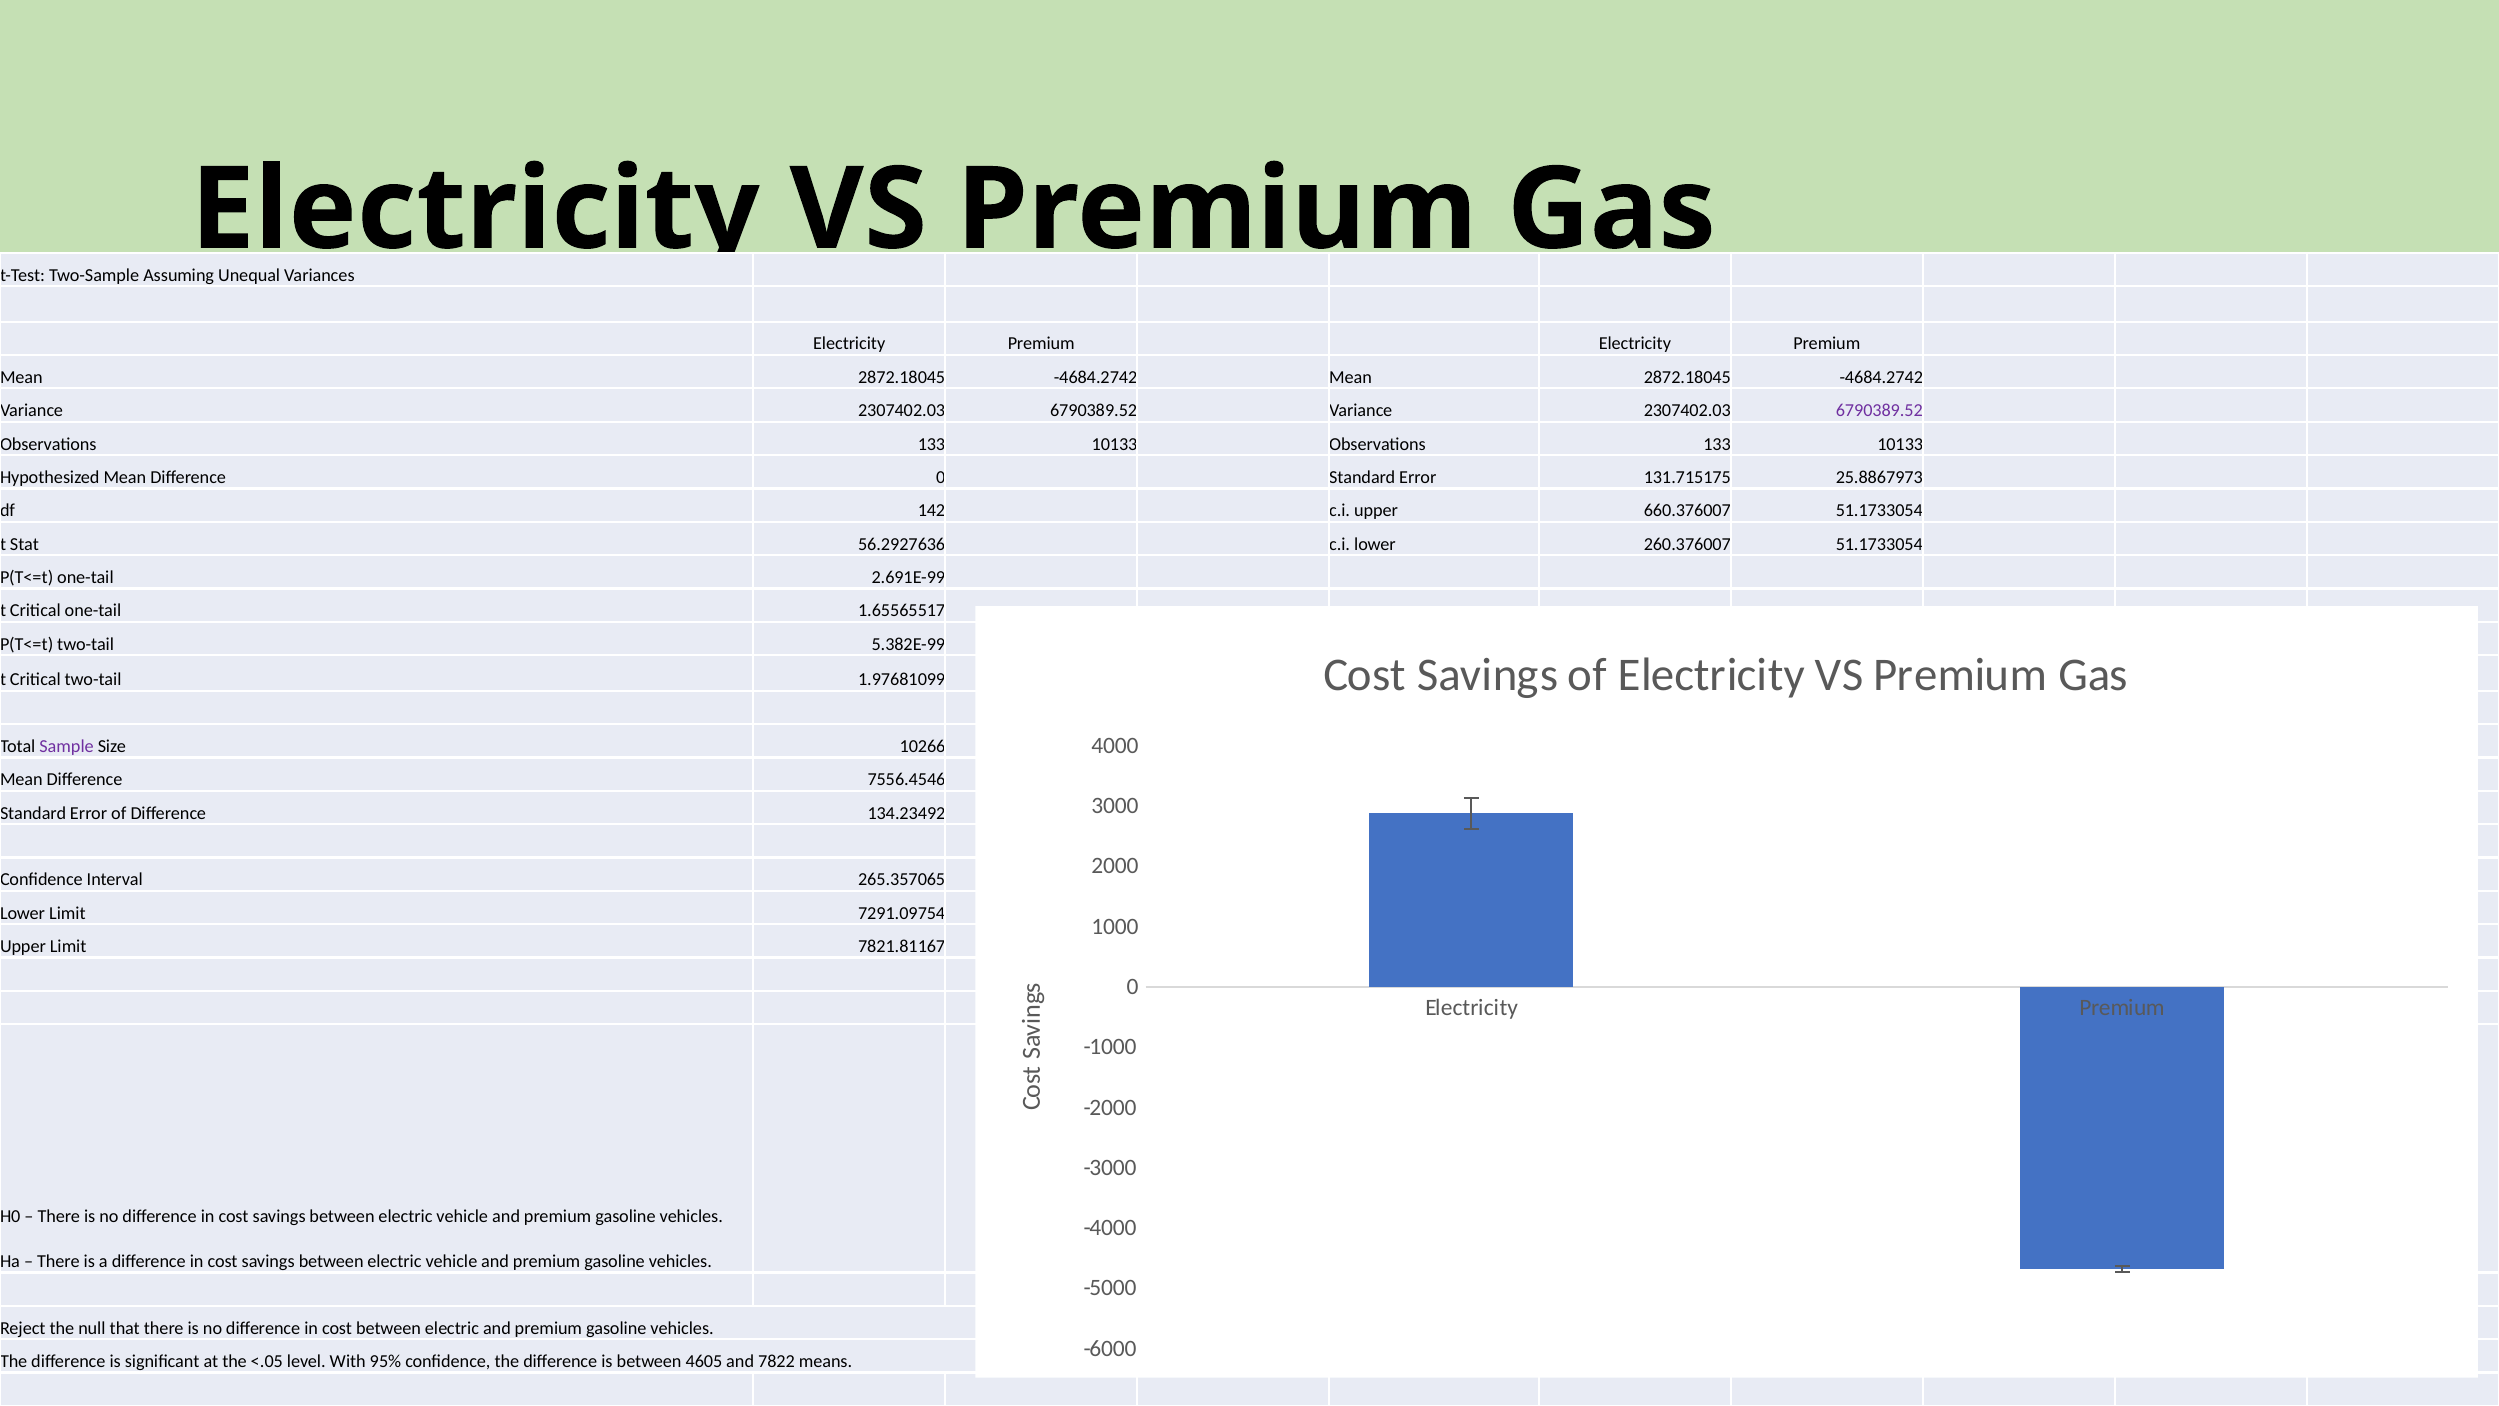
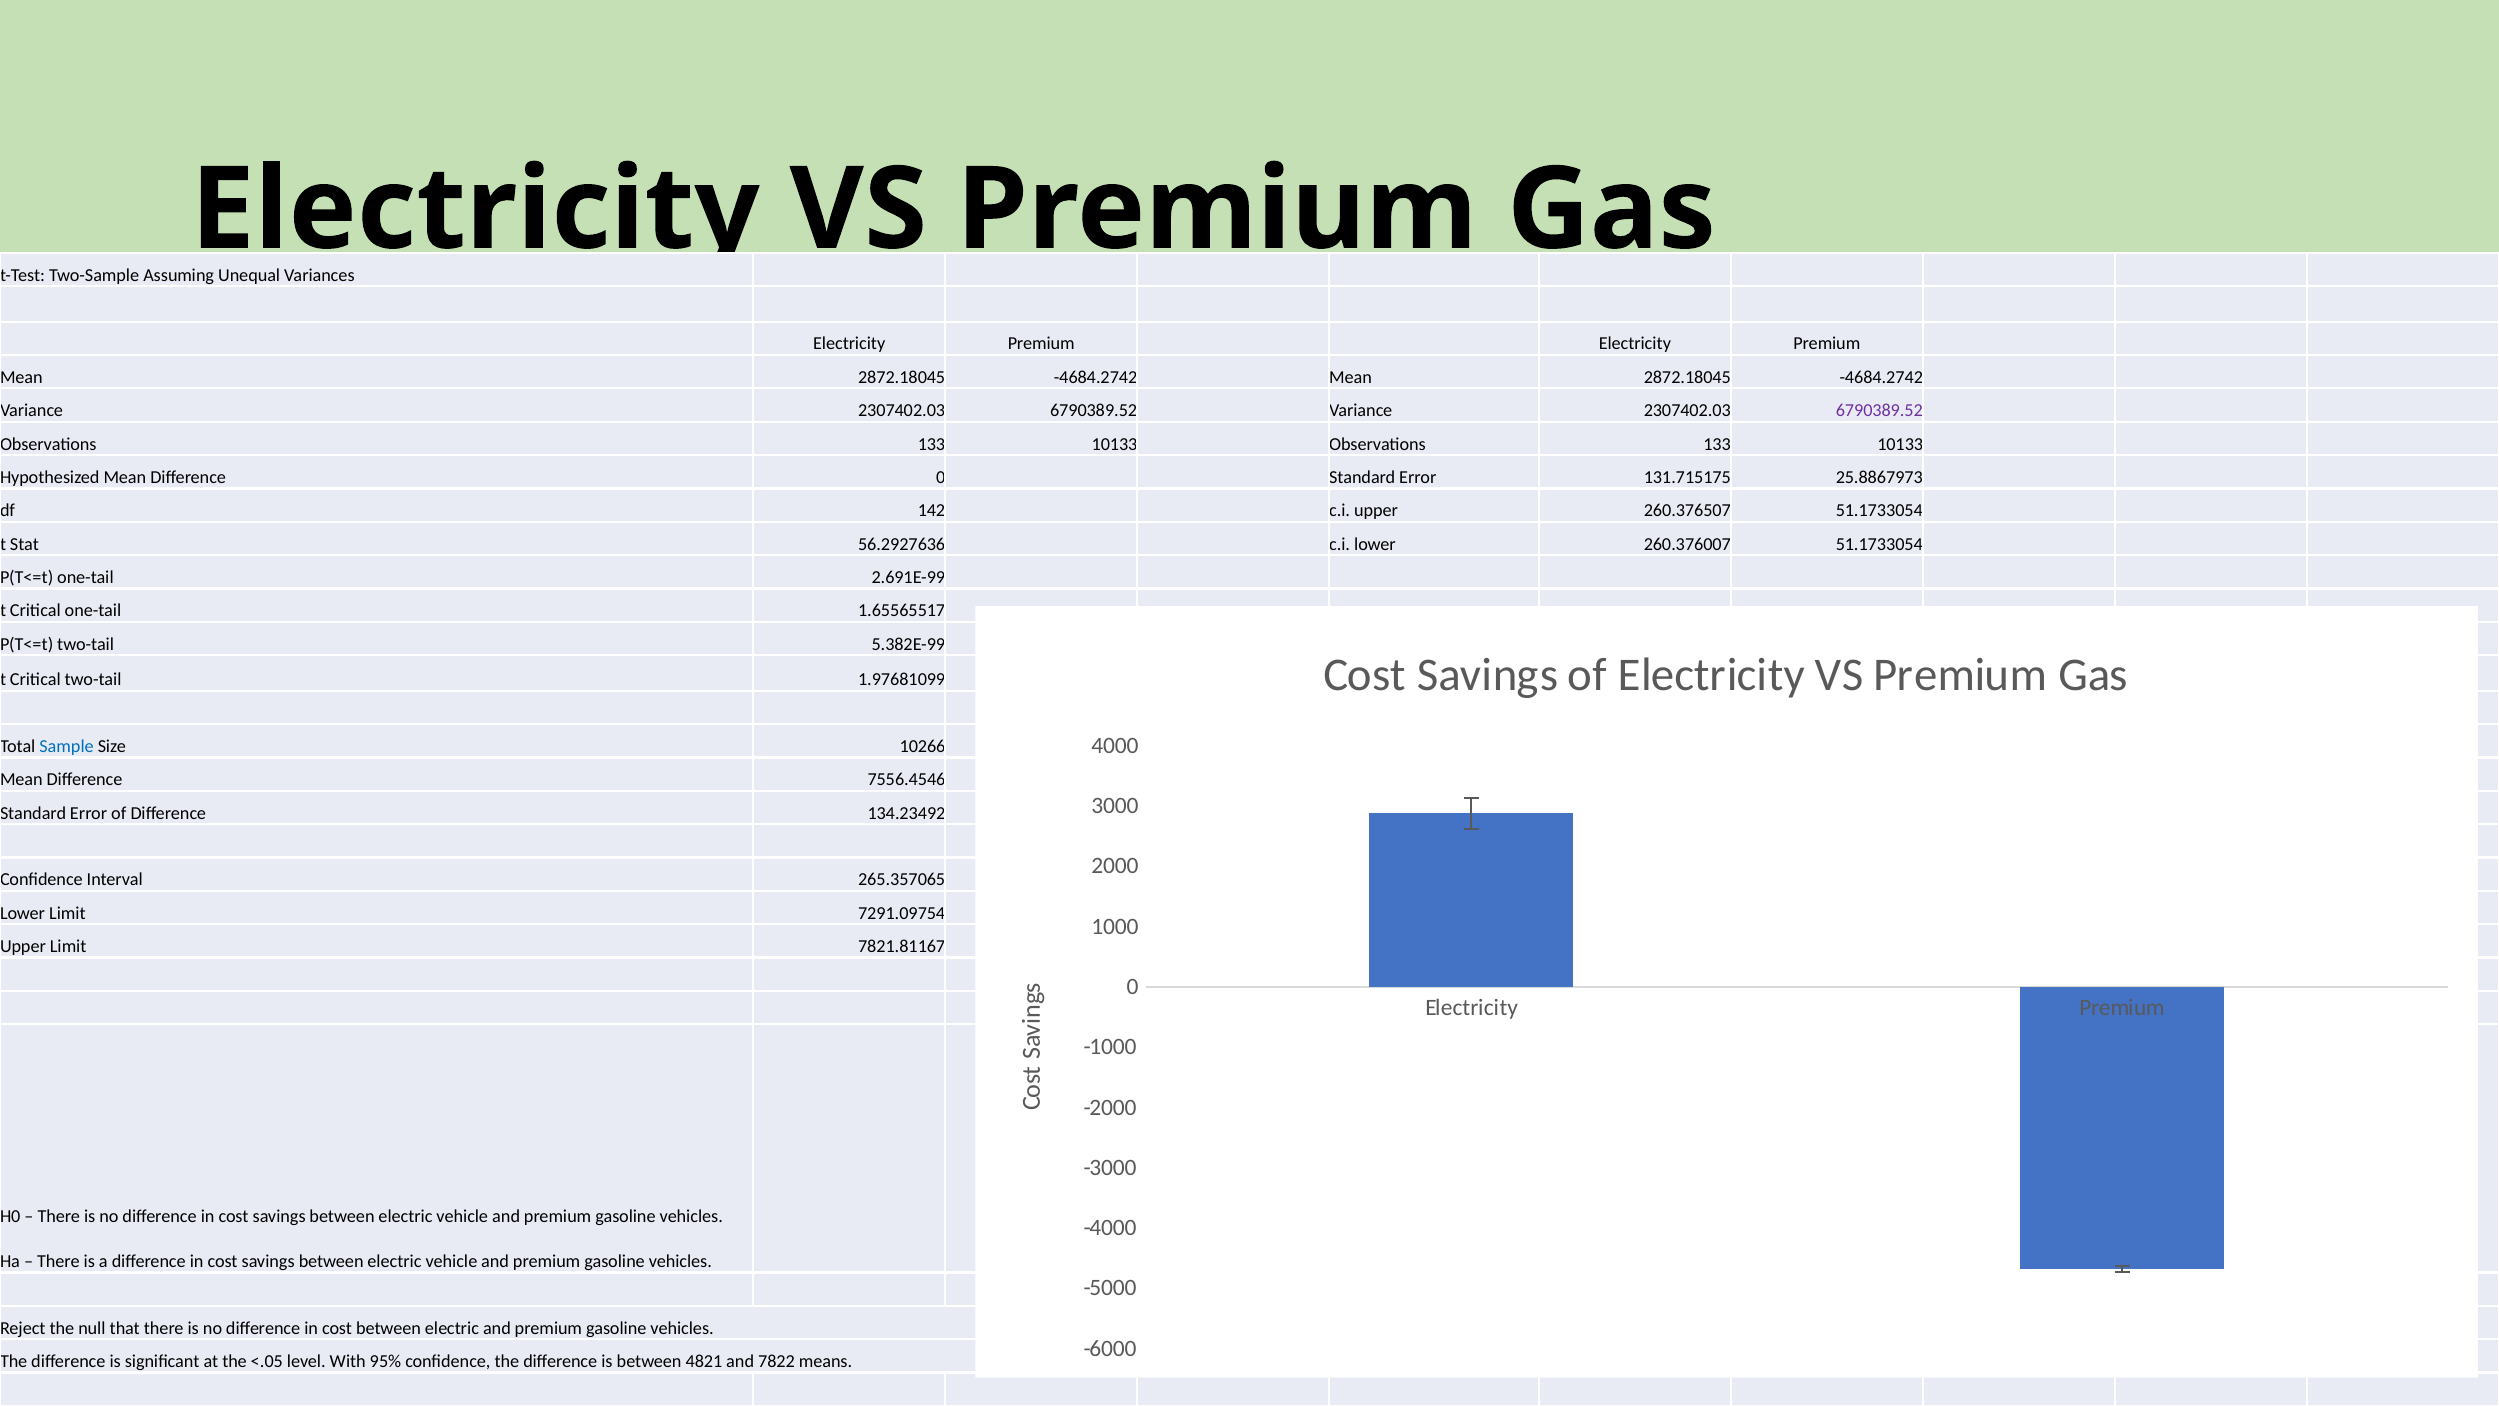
660.376007: 660.376007 -> 260.376507 (1687, 511)
Sample colour: purple -> blue (67, 746)
4605: 4605 -> 4821 (704, 1361)
